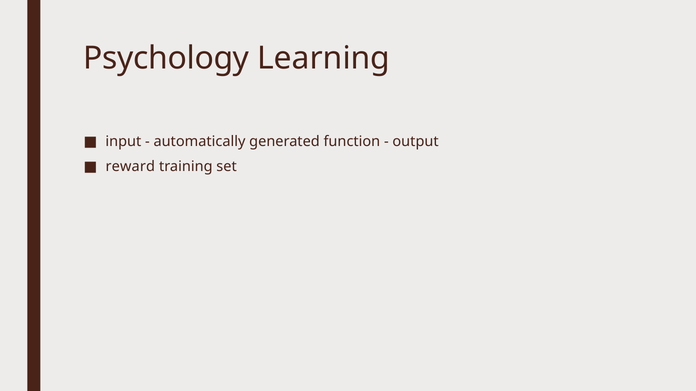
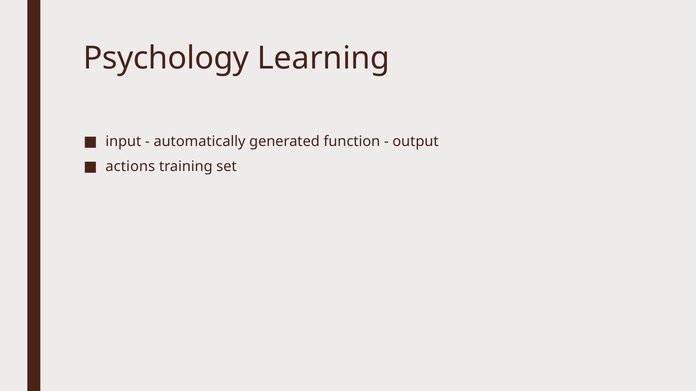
reward: reward -> actions (130, 166)
